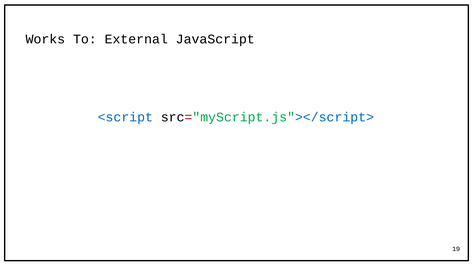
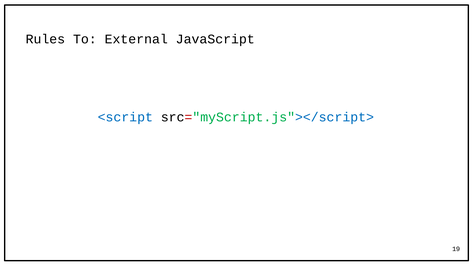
Works: Works -> Rules (45, 39)
